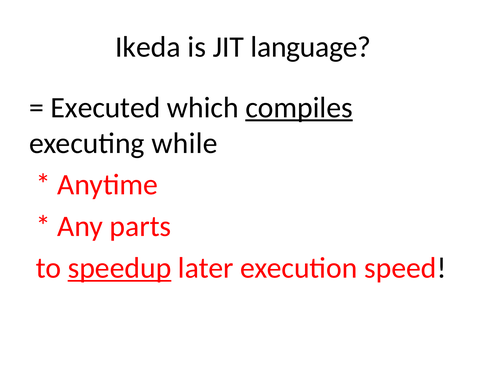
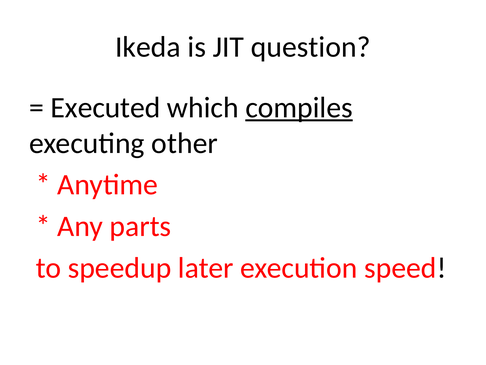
language: language -> question (311, 47)
while: while -> other (185, 143)
speedup underline: present -> none (120, 268)
